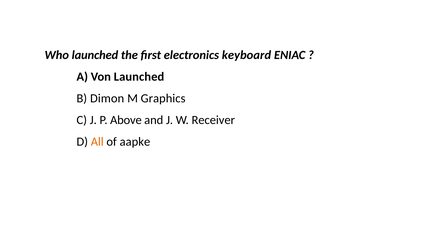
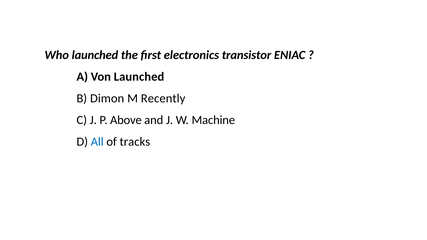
keyboard: keyboard -> transistor (247, 55)
Graphics: Graphics -> Recently (163, 99)
Receiver: Receiver -> Machine (213, 120)
All colour: orange -> blue (97, 142)
aapke: aapke -> tracks (135, 142)
